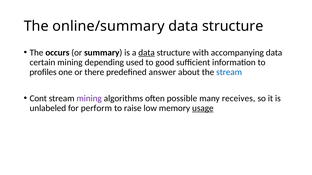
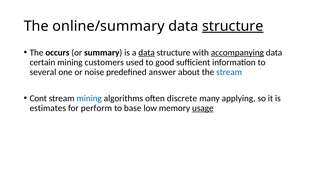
structure underline: none -> present (233, 26)
accompanying underline: none -> present (237, 53)
depending: depending -> customers (104, 63)
profiles: profiles -> several (43, 72)
there: there -> noise (94, 72)
mining colour: purple -> blue (89, 99)
possible: possible -> discrete (182, 99)
receives: receives -> applying (239, 99)
unlabeled: unlabeled -> estimates (48, 108)
raise: raise -> base (133, 108)
